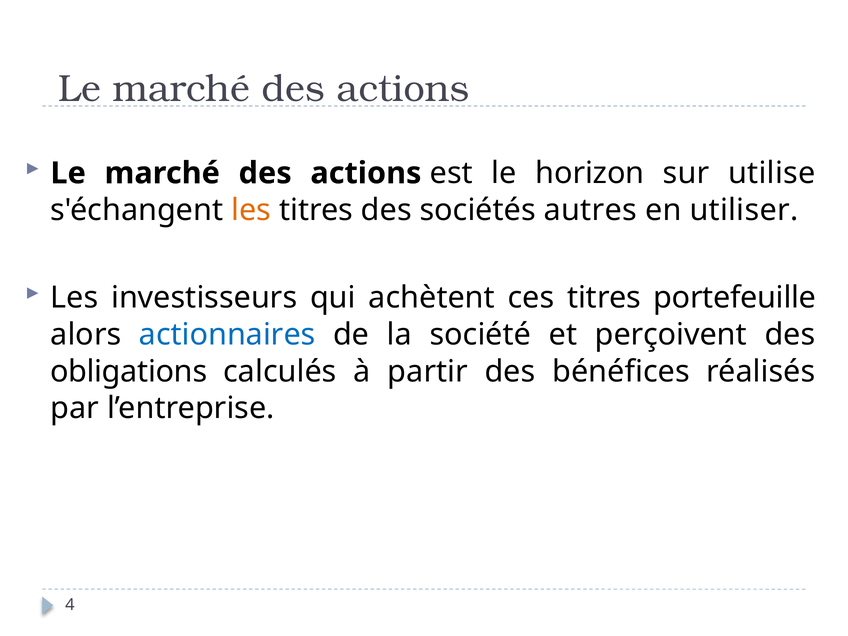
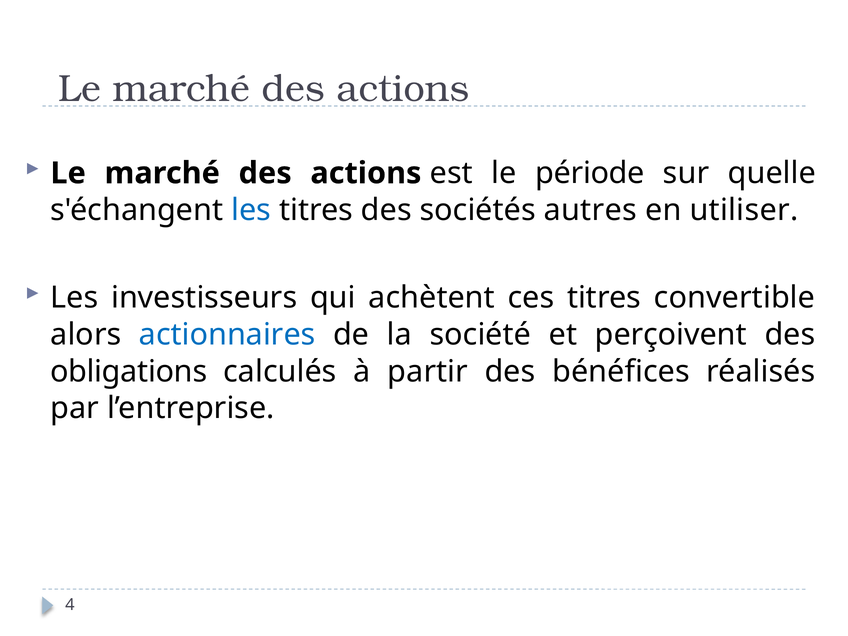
horizon: horizon -> période (590, 173)
utilise: utilise -> quelle (772, 173)
les colour: orange -> blue (251, 210)
portefeuille: portefeuille -> convertible (735, 298)
